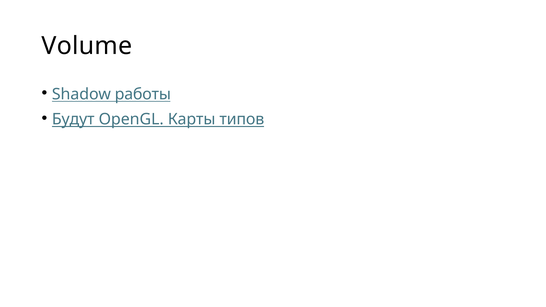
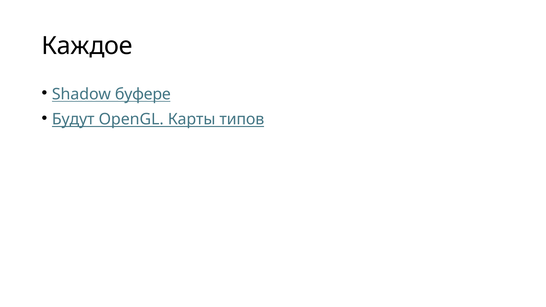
Volume: Volume -> Каждое (87, 46)
работы: работы -> буфере (143, 94)
